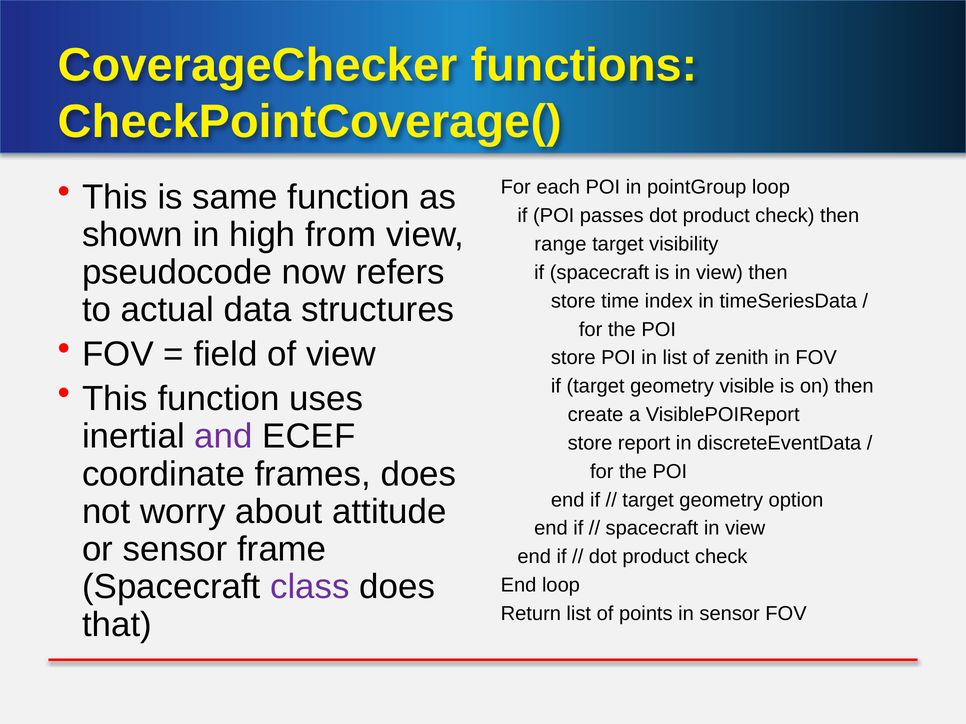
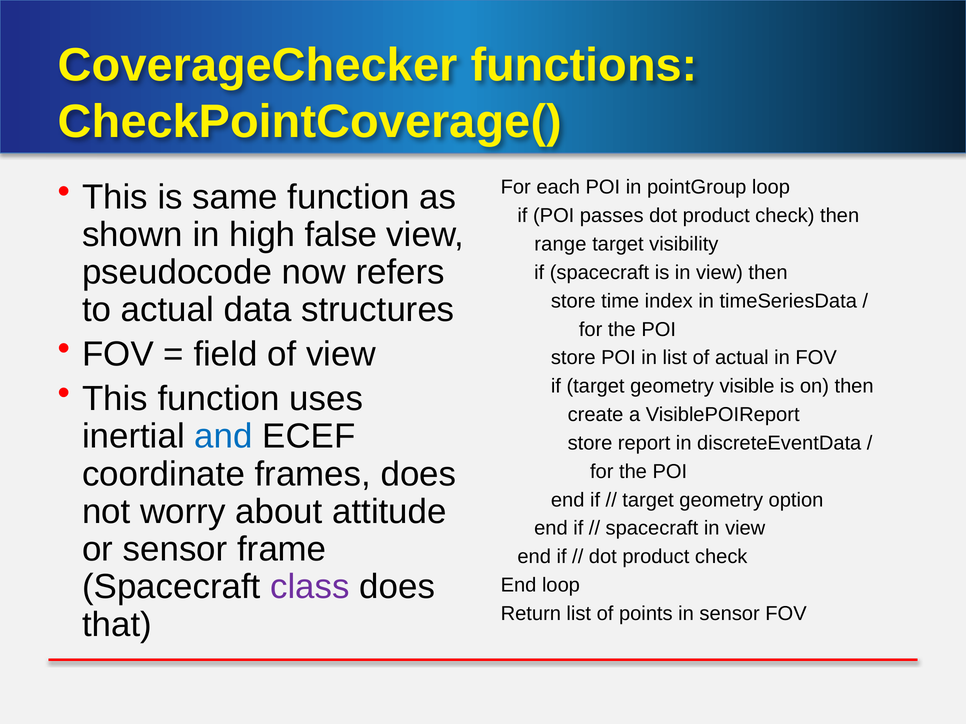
from: from -> false (341, 235)
of zenith: zenith -> actual (742, 358)
and colour: purple -> blue (224, 437)
